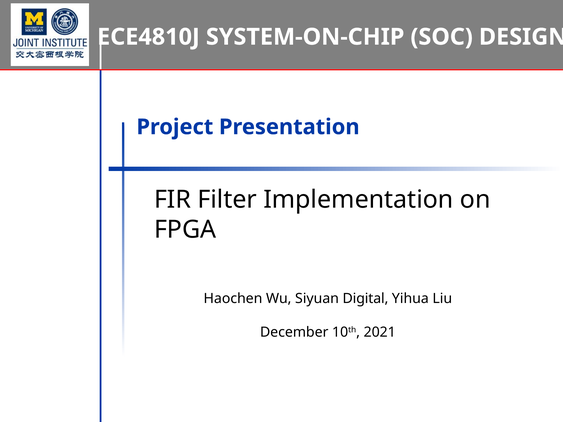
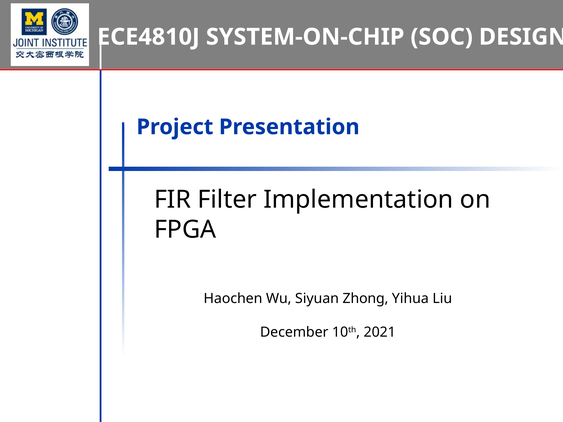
Digital: Digital -> Zhong (365, 299)
